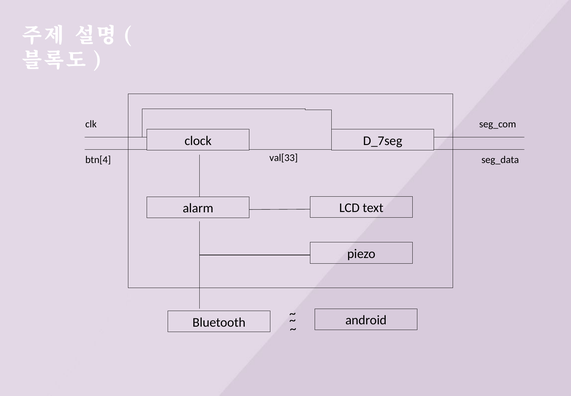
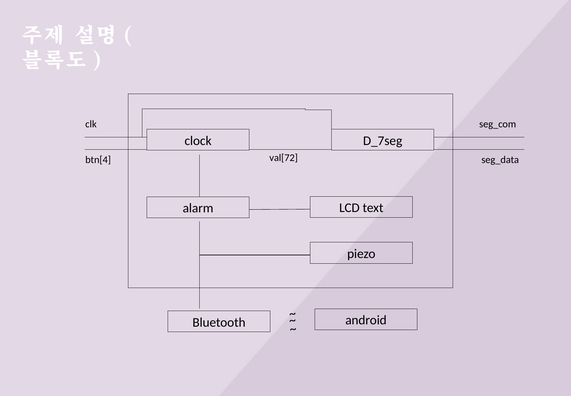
val[33: val[33 -> val[72 (284, 157)
